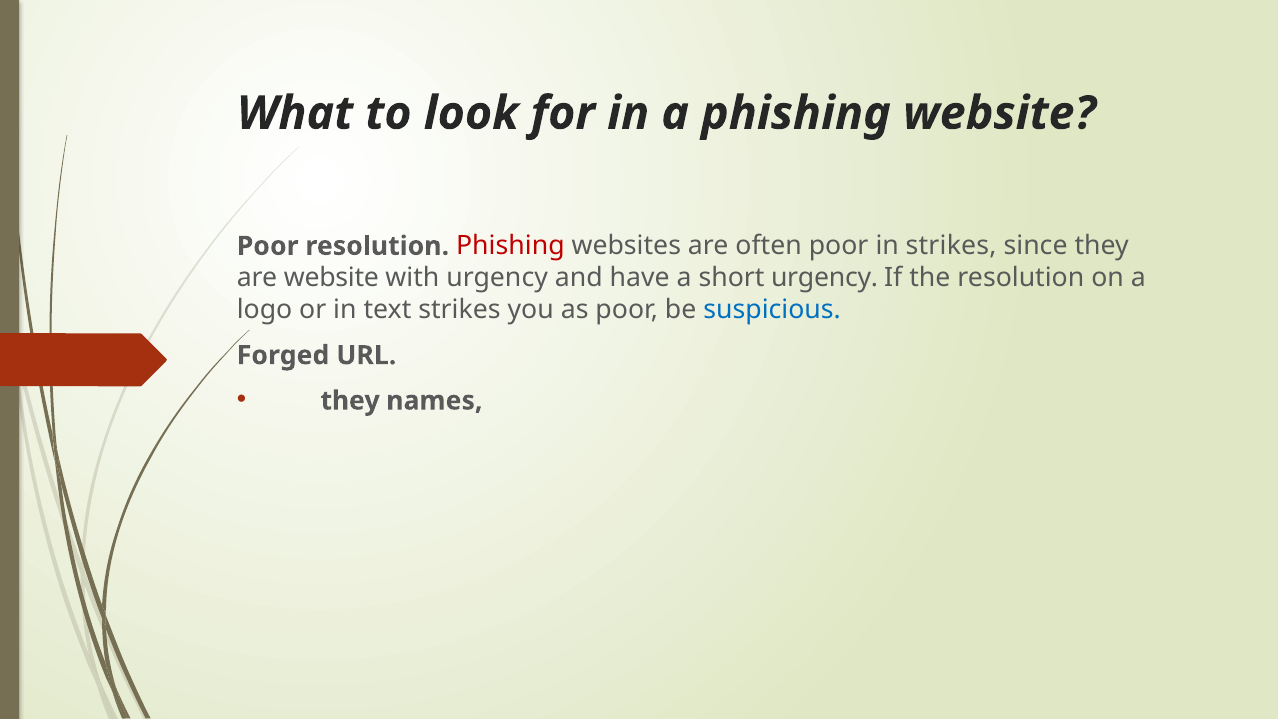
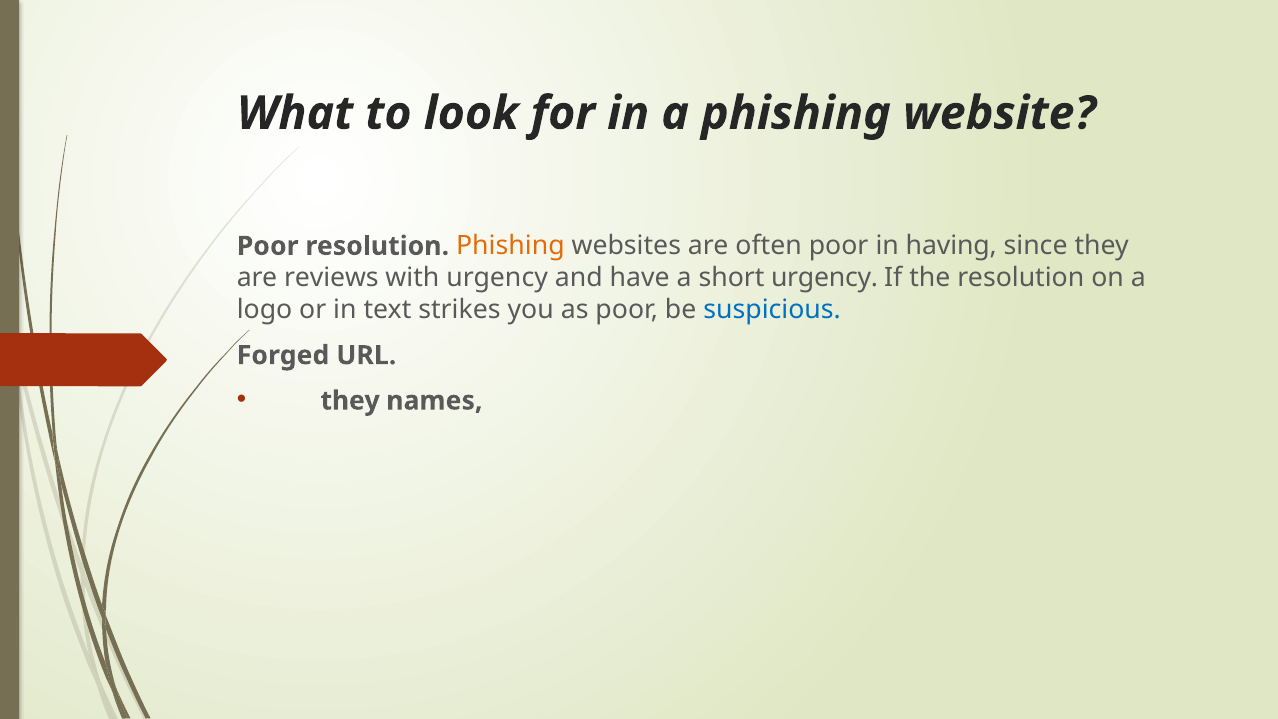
Phishing colour: red -> orange (510, 246)
in strikes: strikes -> having (951, 246)
are website: website -> reviews (331, 278)
